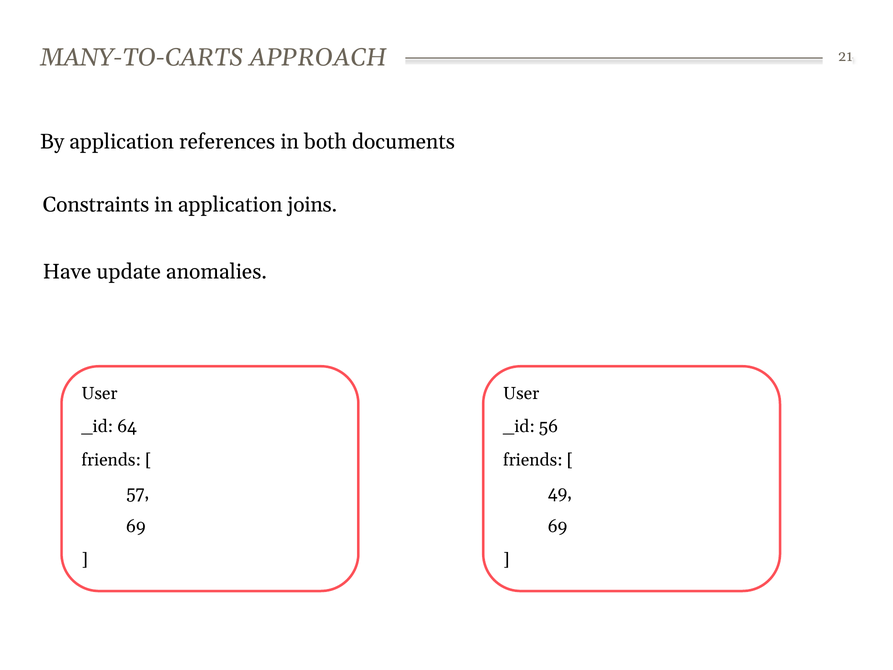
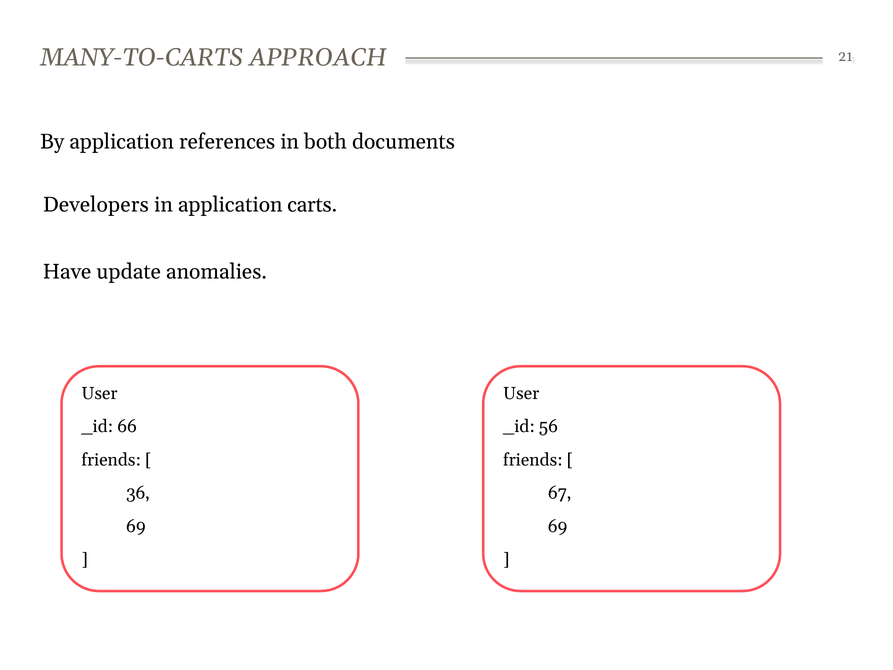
Constraints: Constraints -> Developers (96, 205)
joins: joins -> carts (312, 205)
64: 64 -> 66 (127, 426)
57: 57 -> 36 (138, 493)
49: 49 -> 67 (560, 493)
